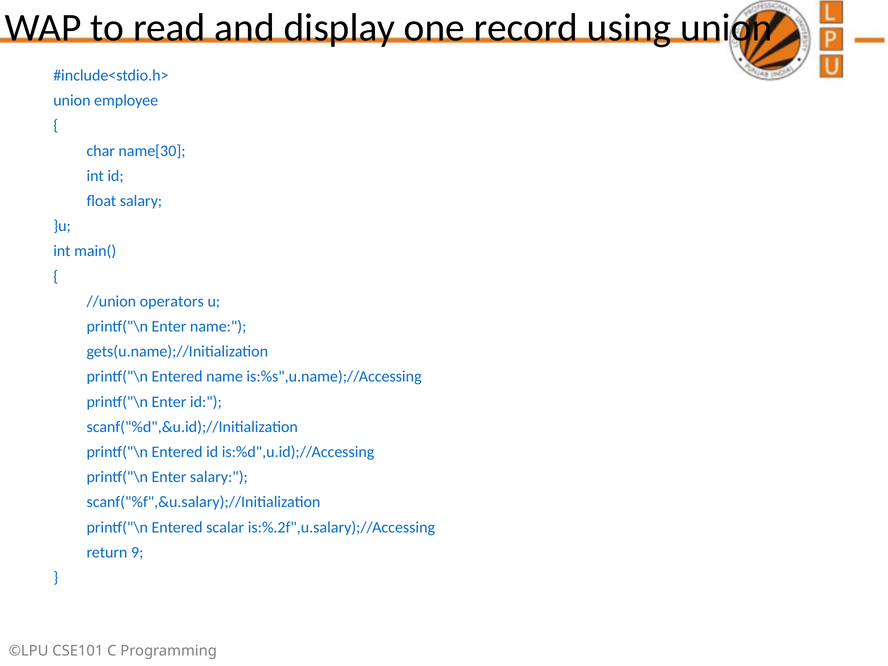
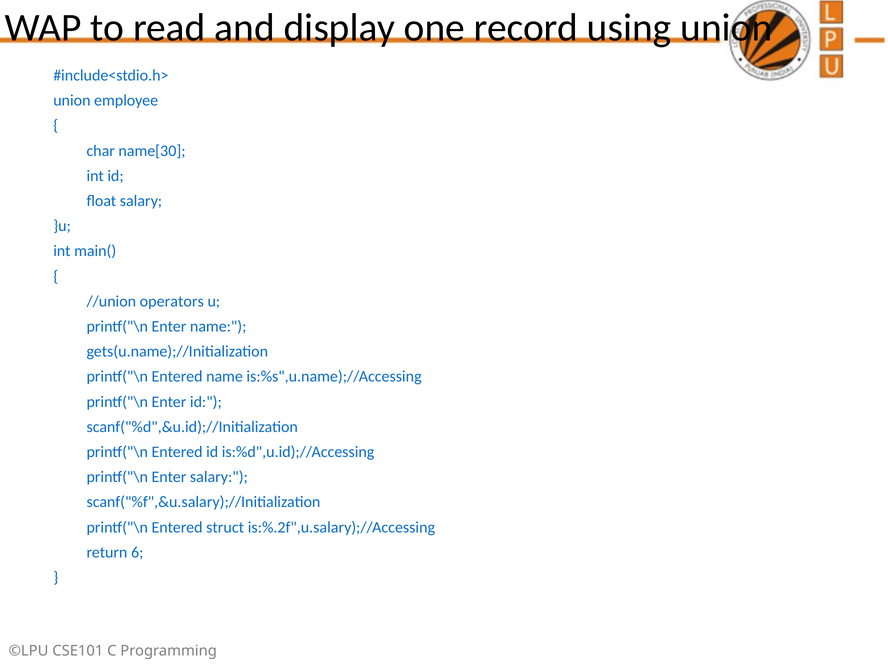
scalar: scalar -> struct (225, 527)
9: 9 -> 6 (137, 552)
